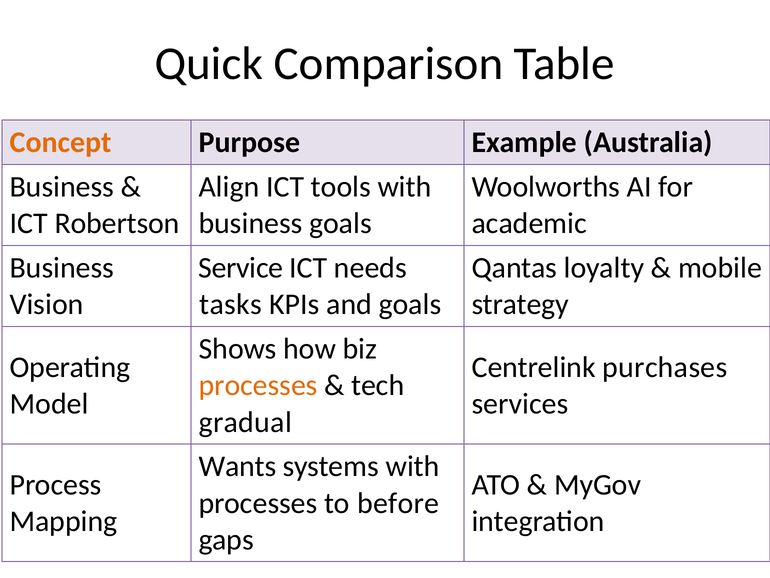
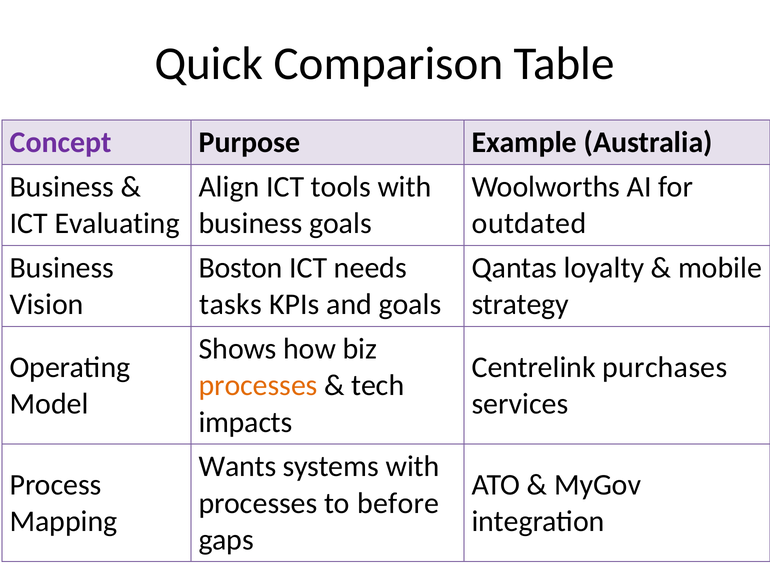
Concept colour: orange -> purple (61, 142)
Robertson: Robertson -> Evaluating (117, 223)
academic: academic -> outdated (529, 223)
Service: Service -> Boston (241, 268)
gradual: gradual -> impacts (246, 422)
